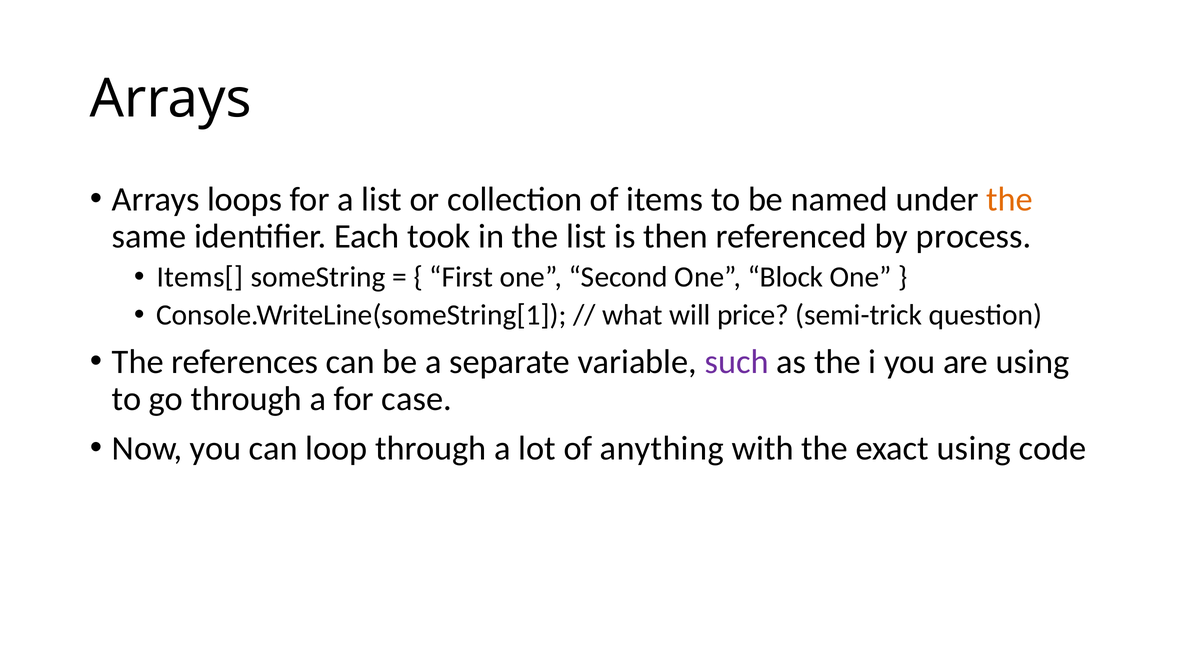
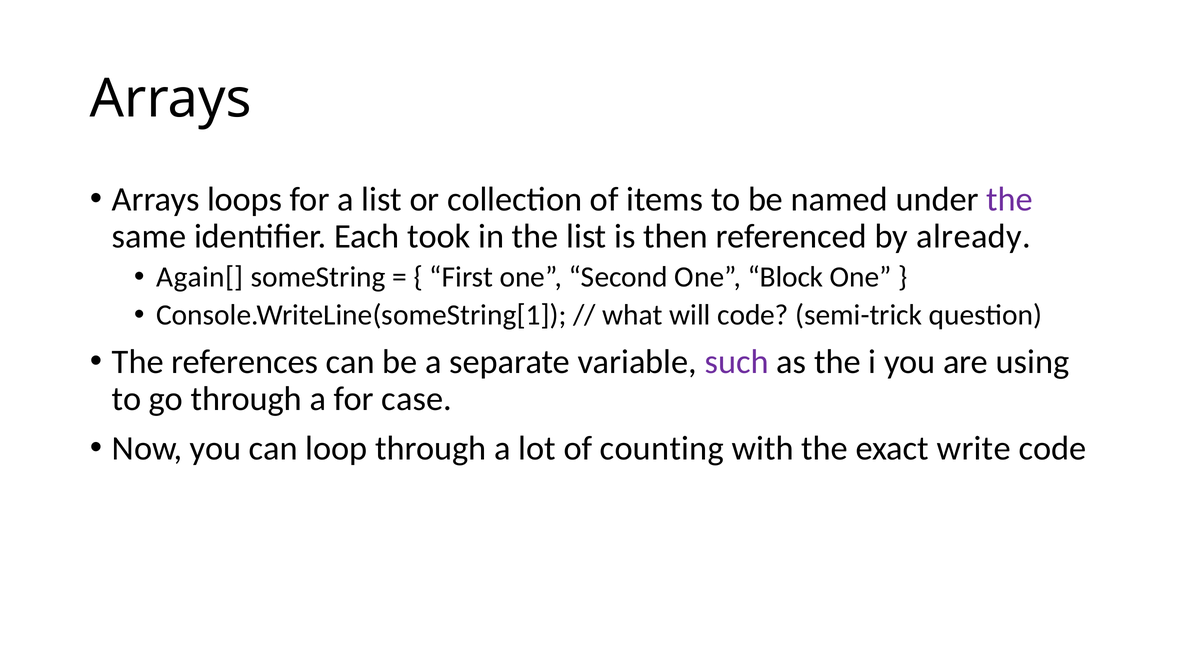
the colour: orange -> purple (1010, 199)
process: process -> already (974, 236)
Items[: Items[ -> Again[ (200, 277)
will price: price -> code (753, 315)
anything: anything -> counting (662, 448)
exact using: using -> write (974, 448)
